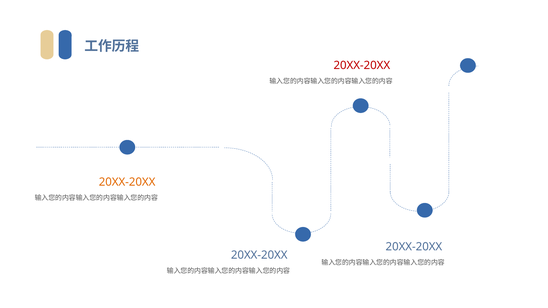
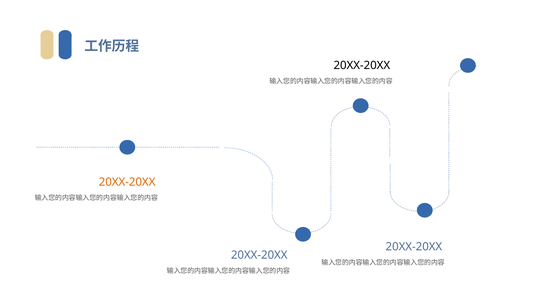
20XX-20XX colour: red -> black (362, 66)
